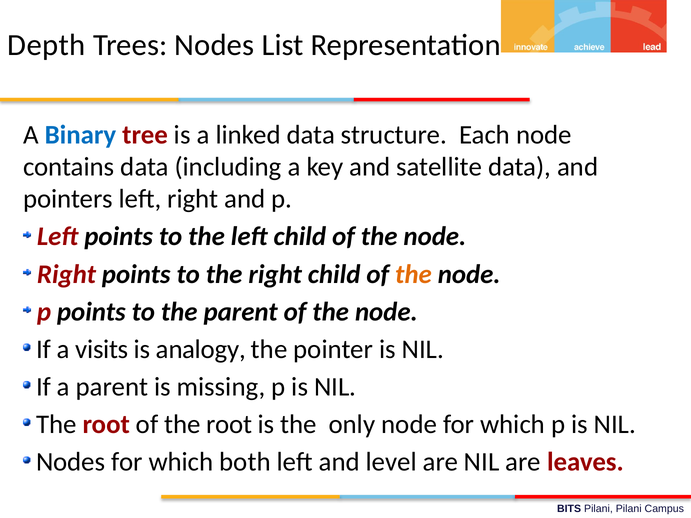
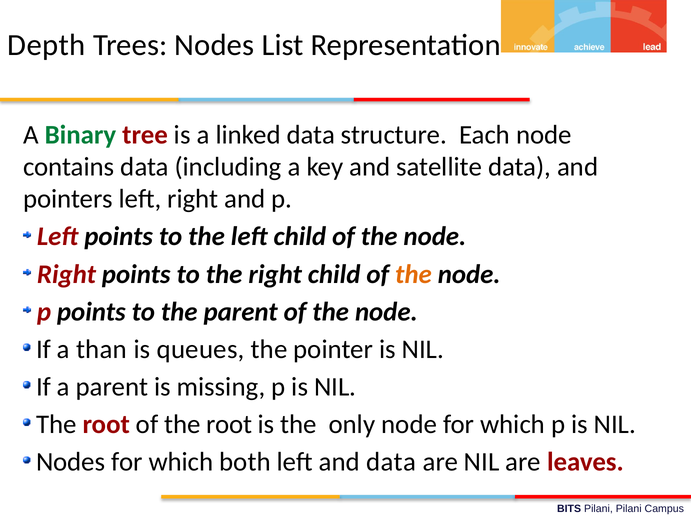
Binary colour: blue -> green (80, 135)
visits: visits -> than (102, 349)
analogy: analogy -> queues (201, 349)
and level: level -> data (391, 462)
